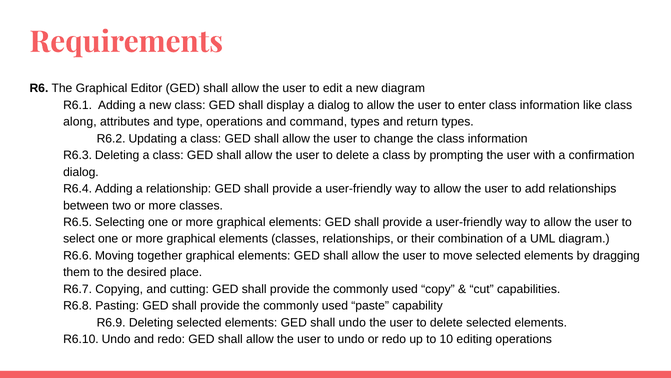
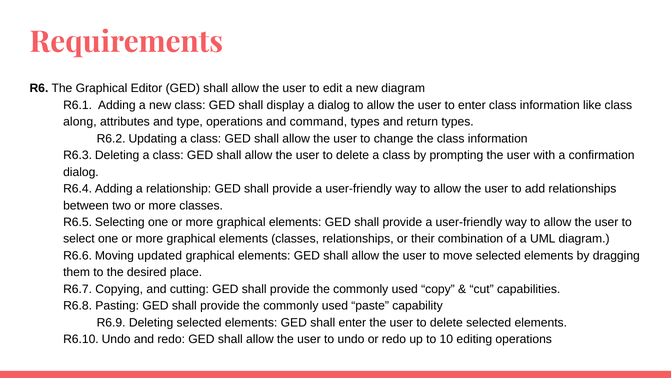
together: together -> updated (160, 255)
shall undo: undo -> enter (352, 322)
